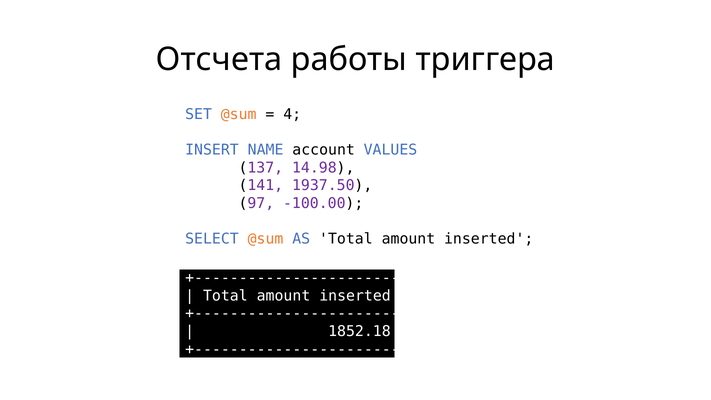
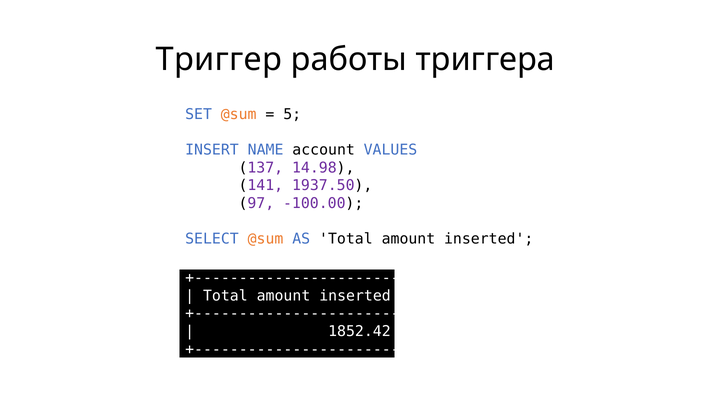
Отсчета: Отсчета -> Триггер (219, 60)
4: 4 -> 5 (292, 114)
1852.18: 1852.18 -> 1852.42 (359, 331)
